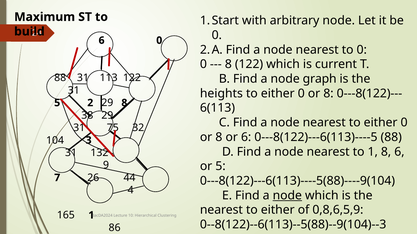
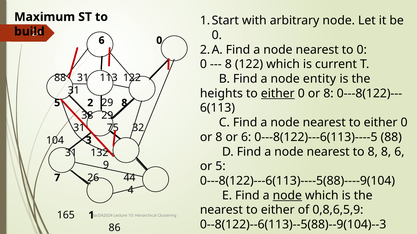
graph: graph -> entity (320, 79)
either underline: none -> present (278, 94)
to 1: 1 -> 8 (373, 152)
